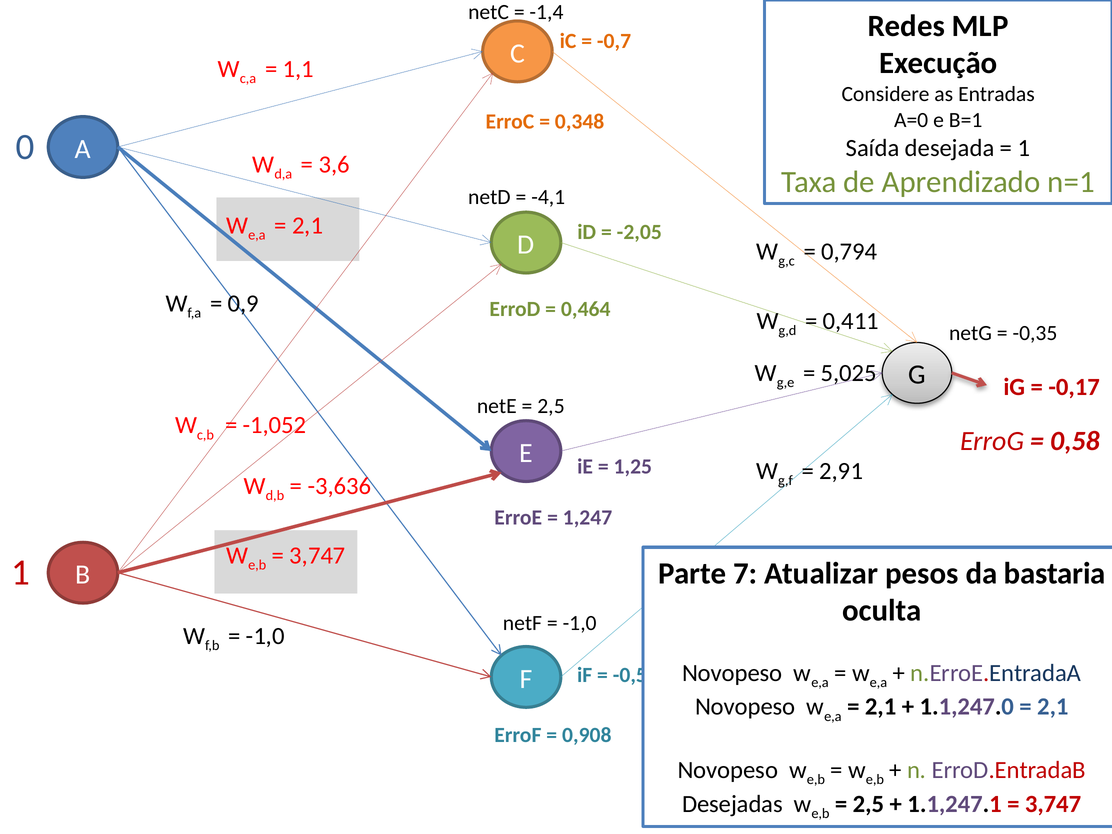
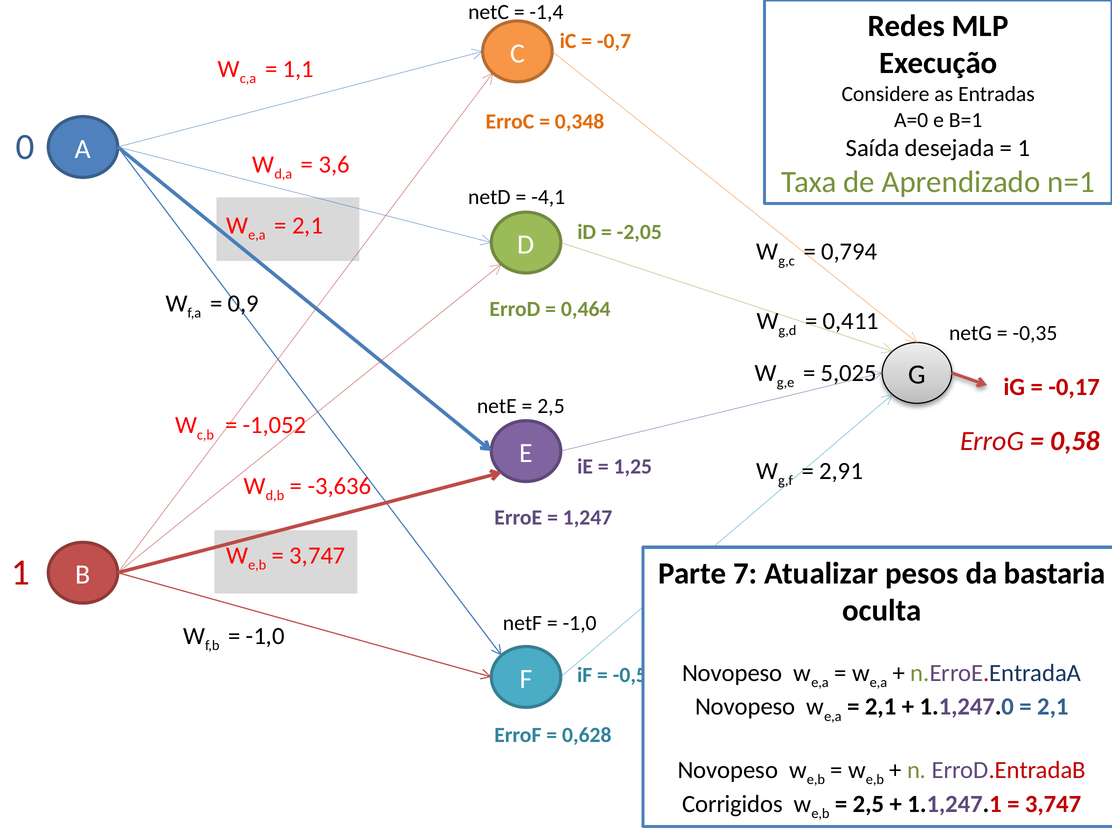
0,908: 0,908 -> 0,628 (587, 735)
Desejadas: Desejadas -> Corrigidos (732, 804)
